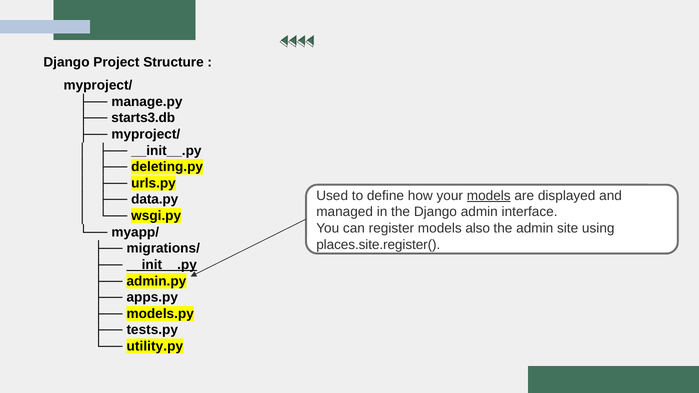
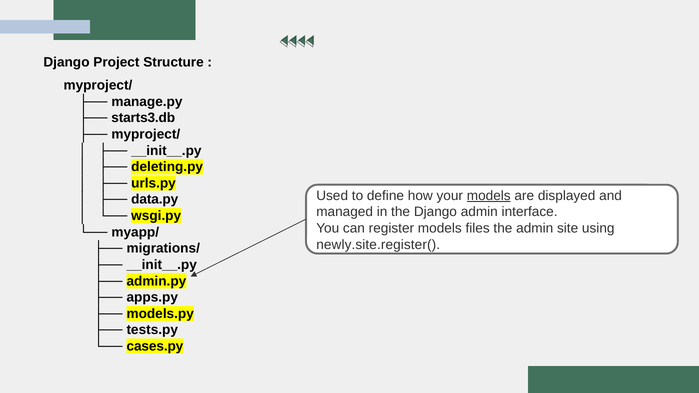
also: also -> files (478, 228)
places.site.register(: places.site.register( -> newly.site.register( (378, 245)
__init__.py underline: present -> none (162, 265)
utility.py: utility.py -> cases.py (155, 346)
